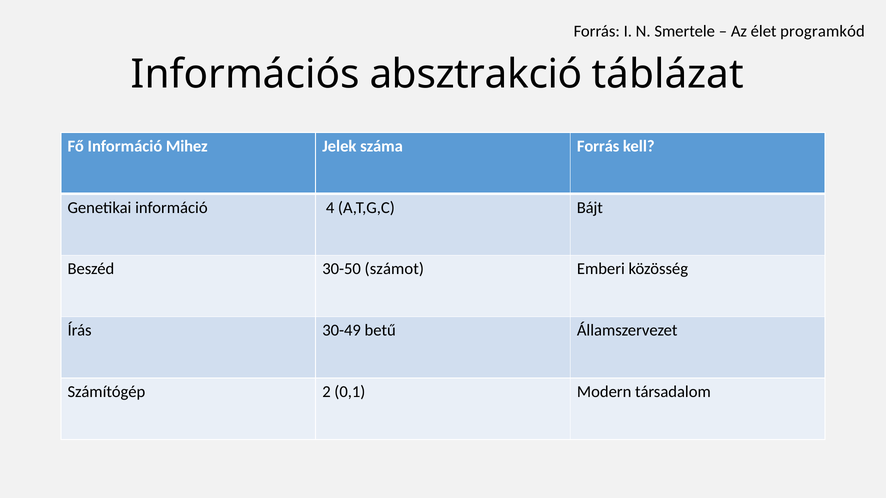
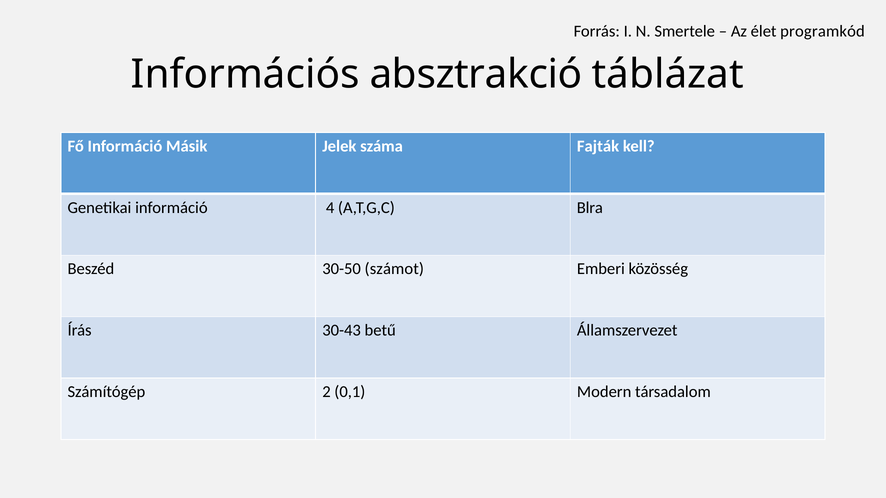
Mihez: Mihez -> Másik (187, 146)
száma Forrás: Forrás -> Fajták (598, 146)
Bájt: Bájt -> Blra (590, 208)
30-49: 30-49 -> 30-43 (342, 331)
